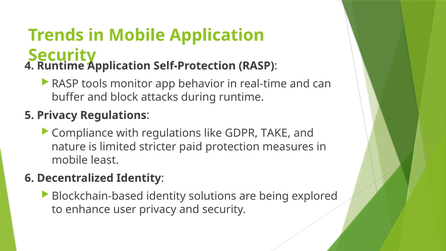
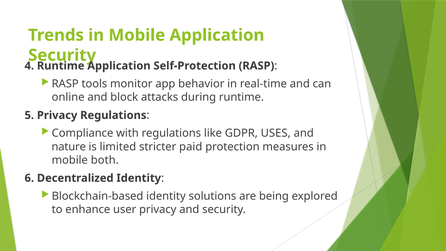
buffer: buffer -> online (68, 97)
TAKE: TAKE -> USES (276, 133)
least: least -> both (105, 160)
